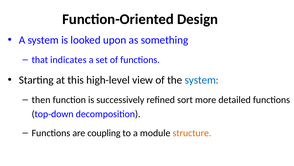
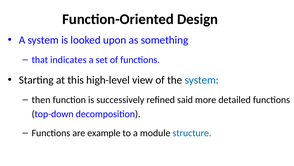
sort: sort -> said (185, 99)
coupling: coupling -> example (104, 133)
structure colour: orange -> blue (192, 133)
